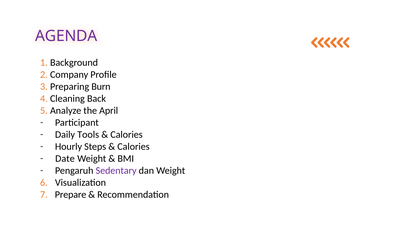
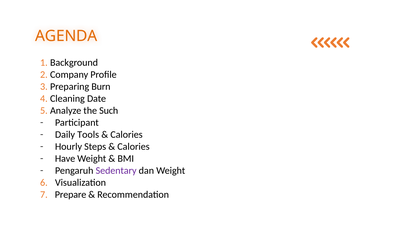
AGENDA colour: purple -> orange (66, 36)
Back: Back -> Date (97, 98)
April: April -> Such (109, 110)
Date: Date -> Have (65, 158)
